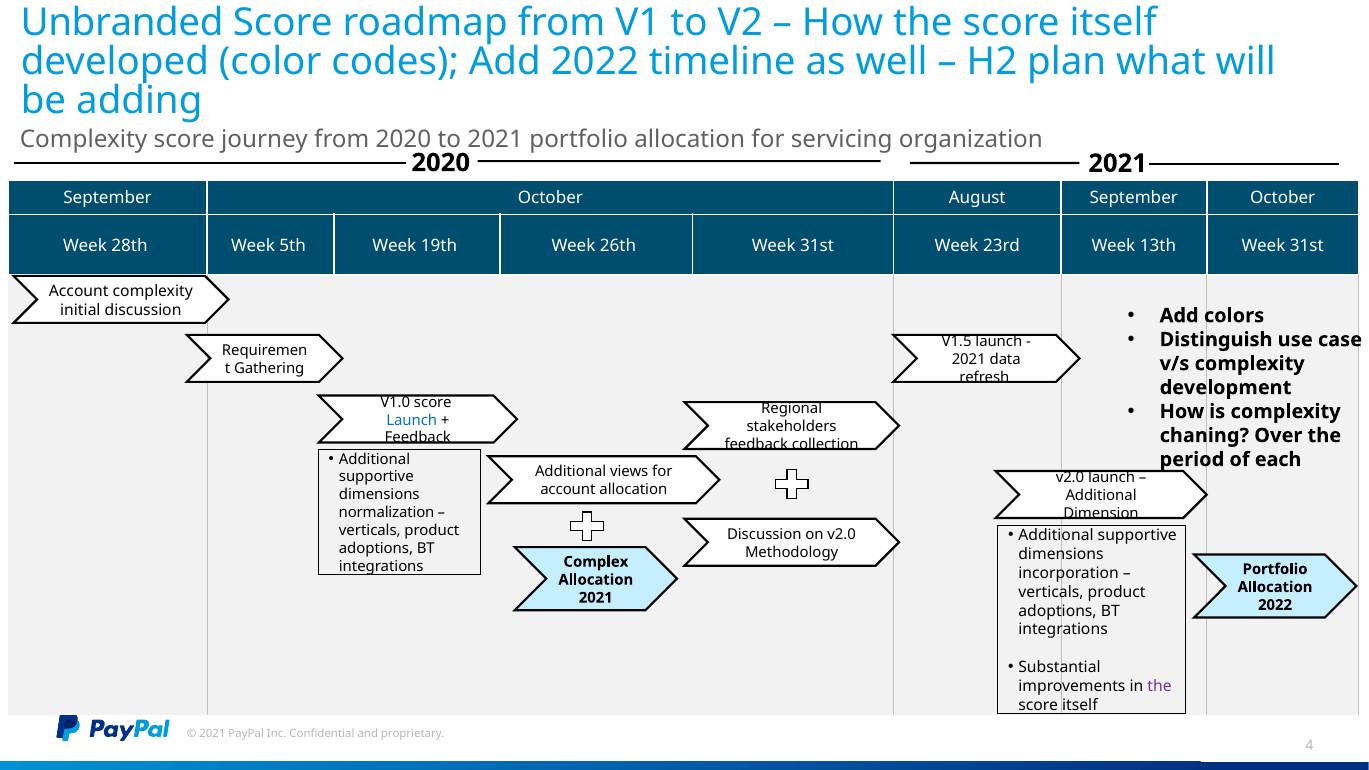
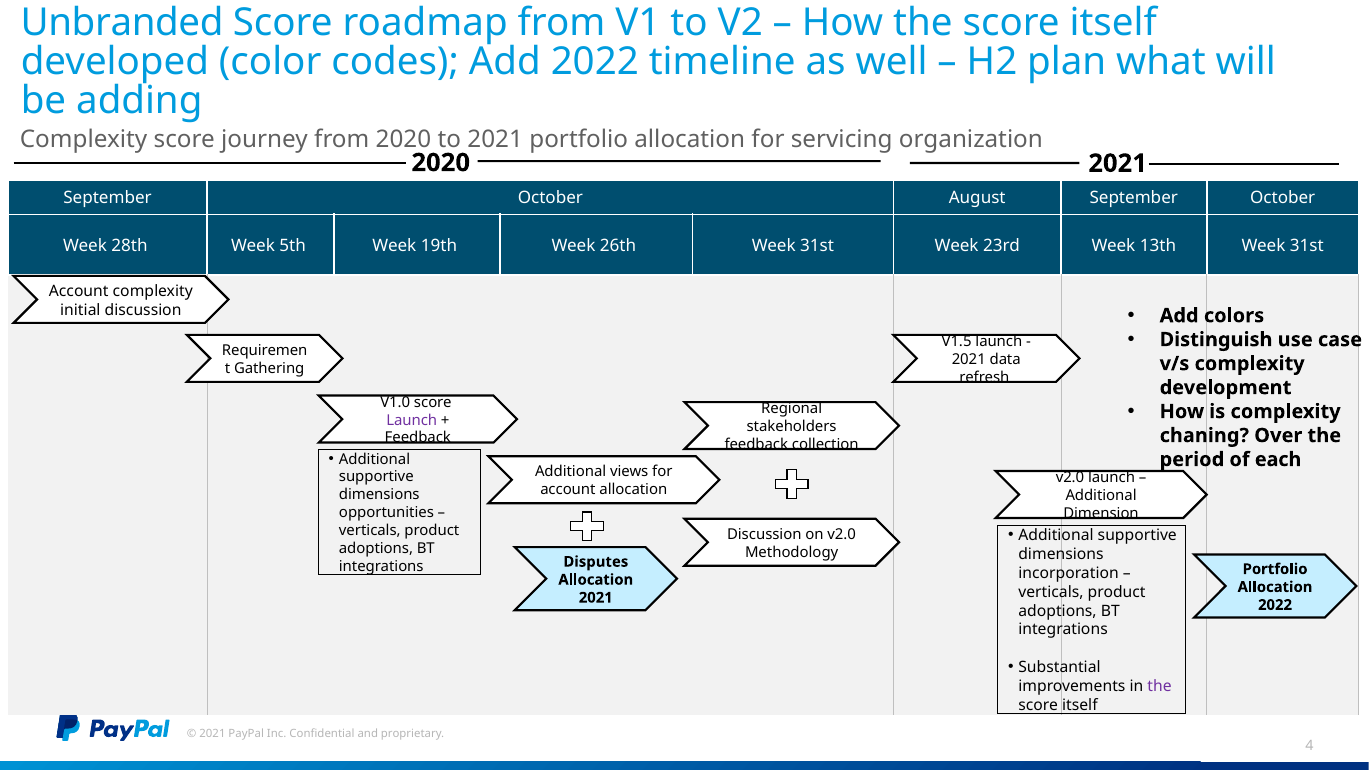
Launch colour: blue -> purple (412, 420)
normalization: normalization -> opportunities (386, 513)
Complex: Complex -> Disputes (596, 562)
